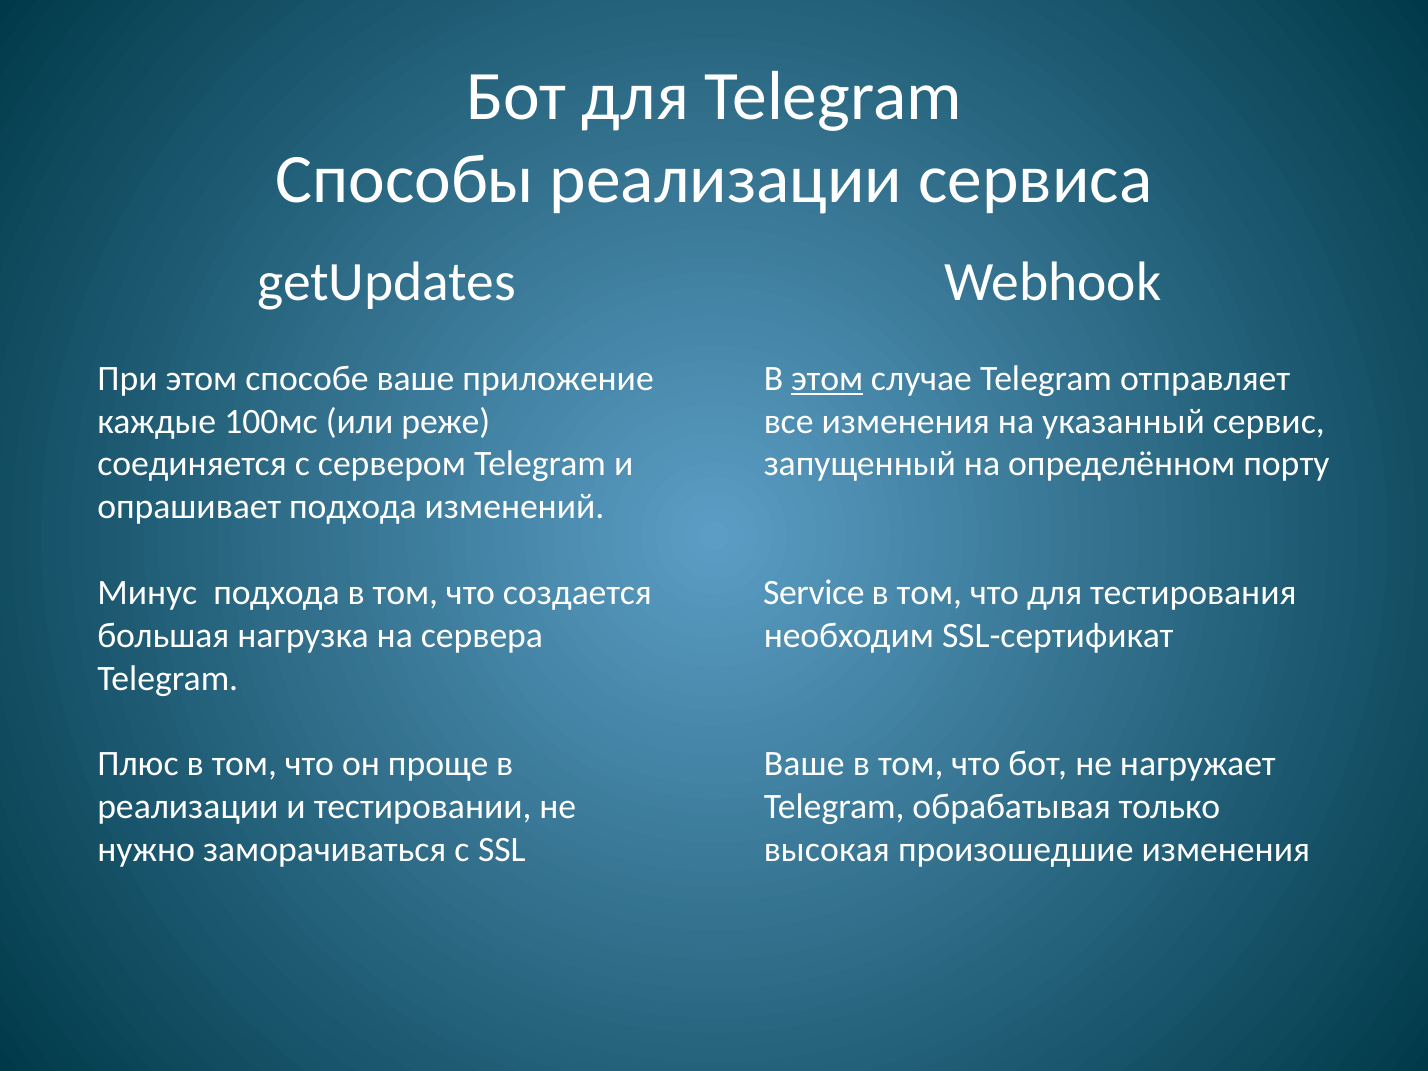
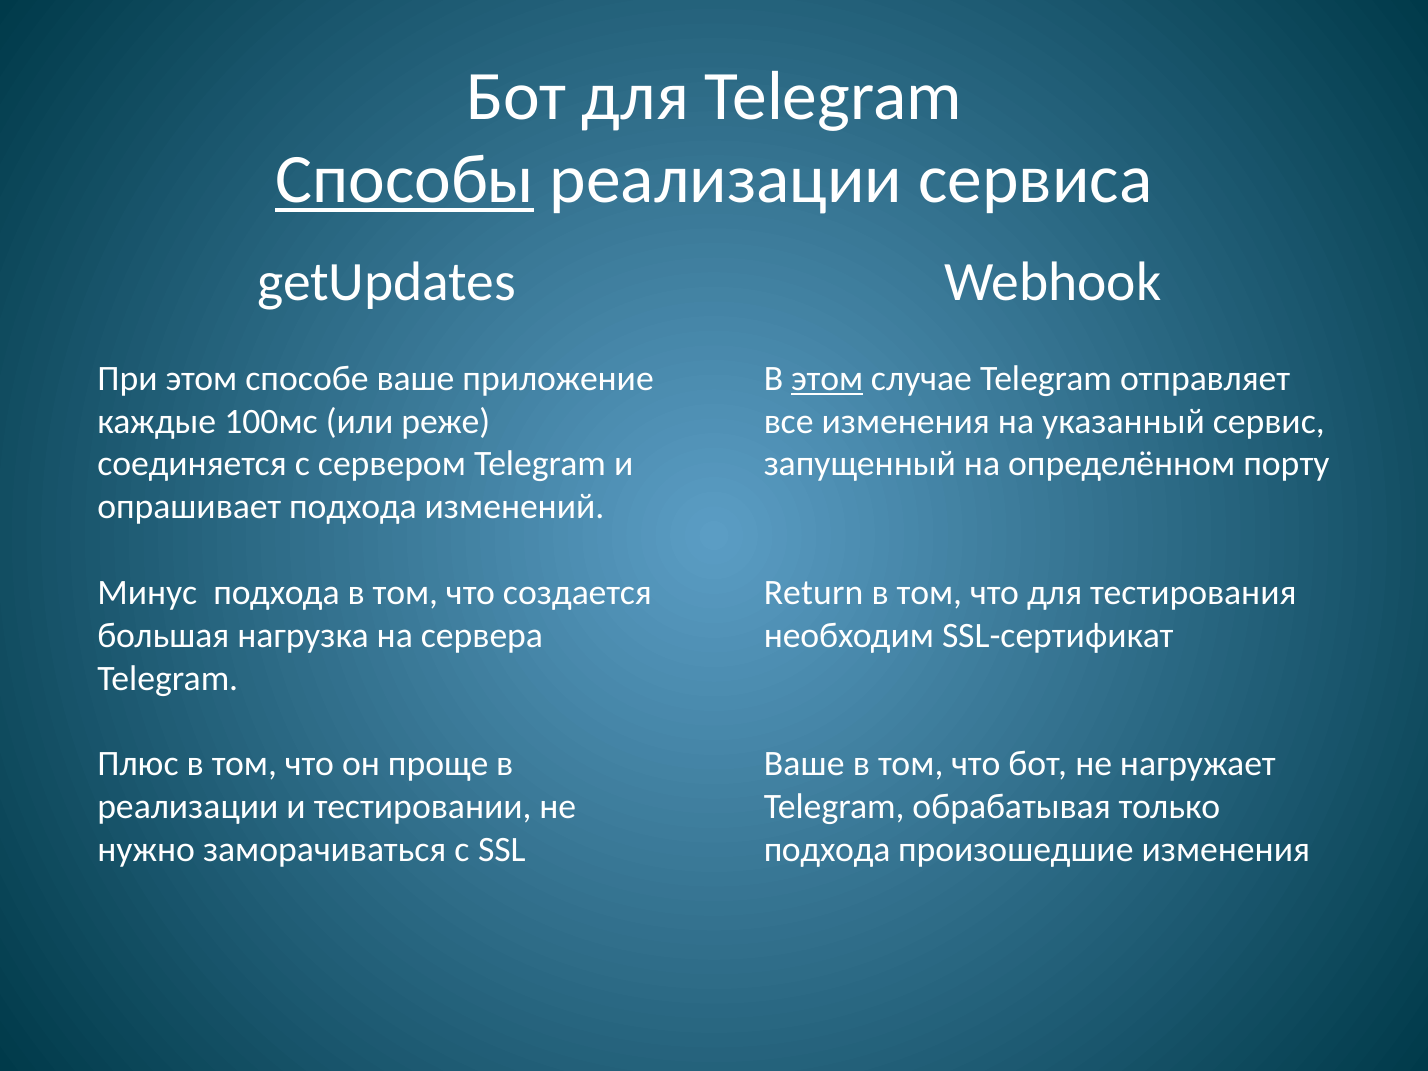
Способы underline: none -> present (405, 180)
Service: Service -> Return (814, 593)
высокая: высокая -> подхода (827, 850)
